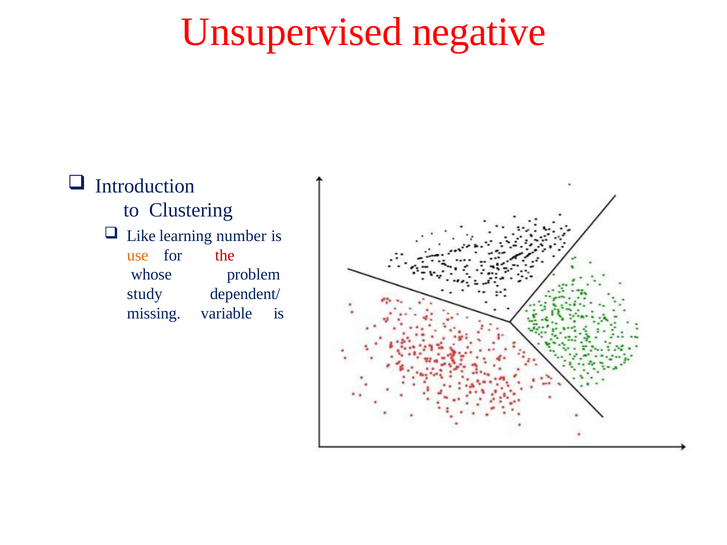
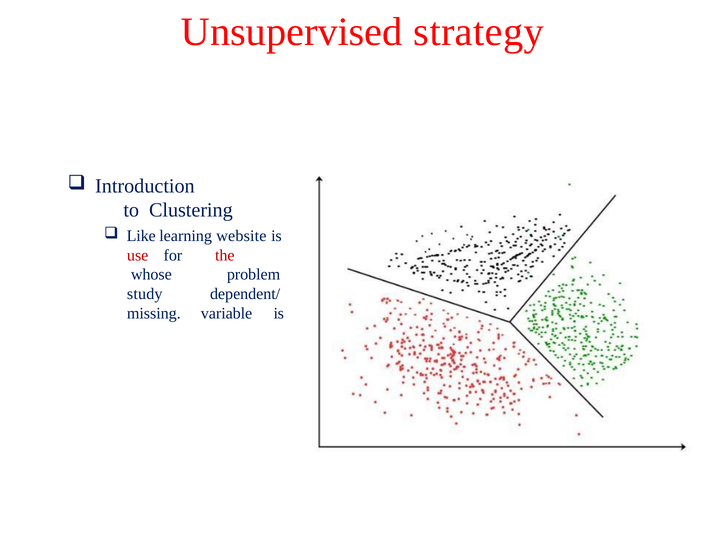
negative: negative -> strategy (479, 32)
number: number -> website (241, 236)
use colour: orange -> red (138, 255)
